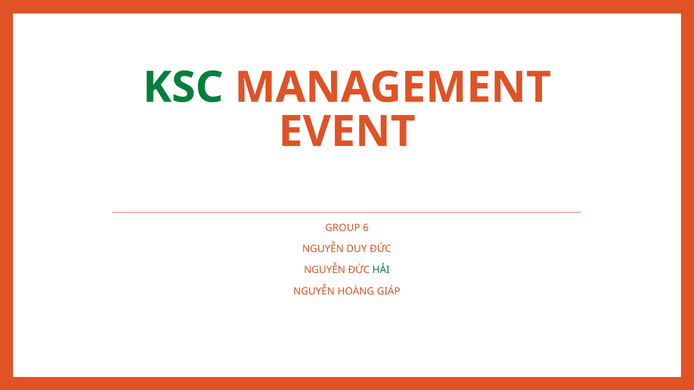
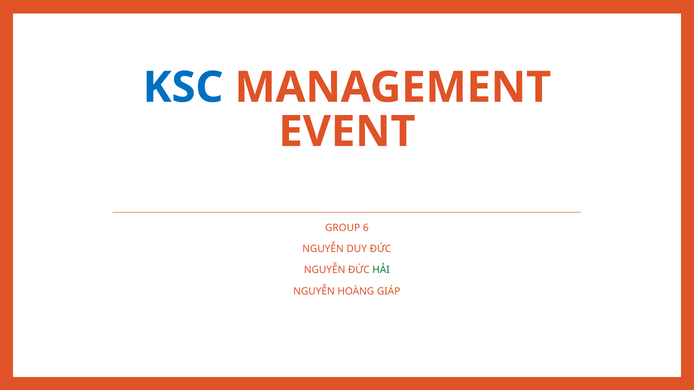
KSC colour: green -> blue (183, 88)
